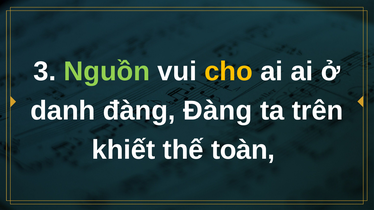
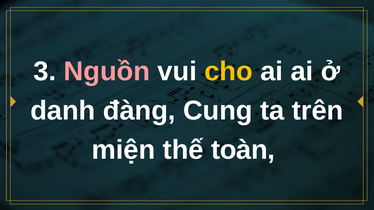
Nguồn colour: light green -> pink (107, 72)
đàng Đàng: Đàng -> Cung (218, 111)
khiết: khiết -> miện (123, 150)
